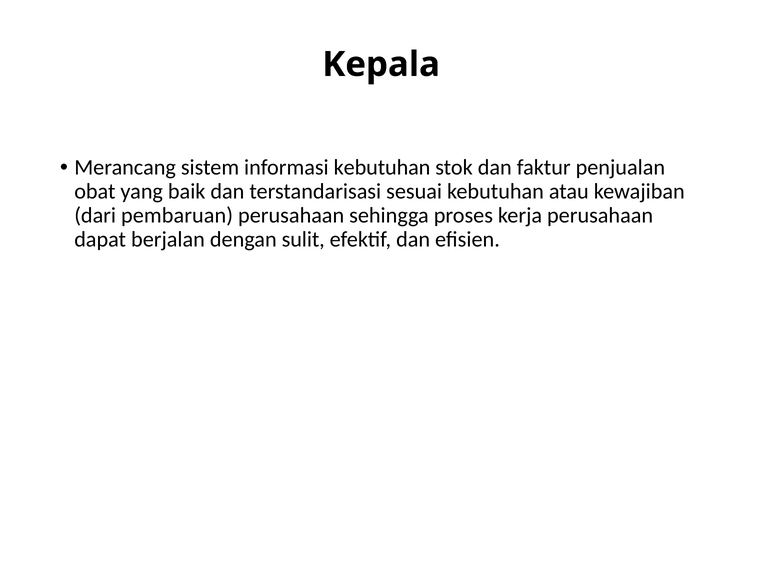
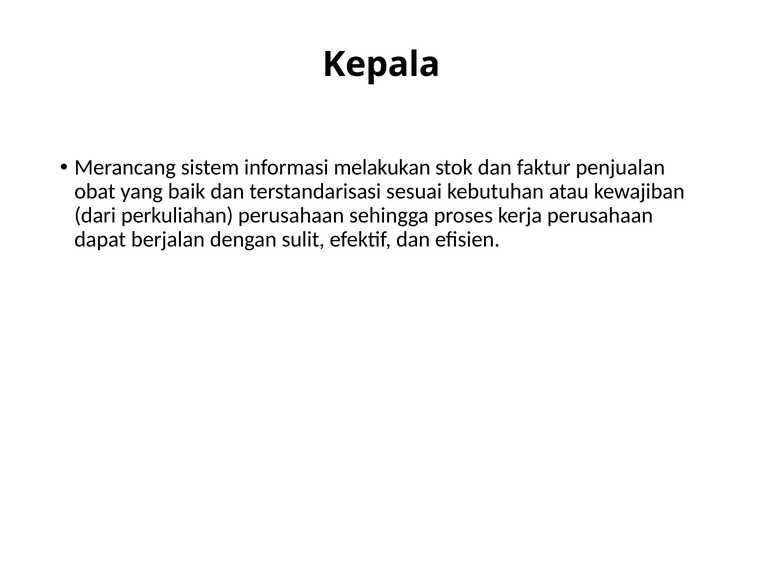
informasi kebutuhan: kebutuhan -> melakukan (382, 168)
pembaruan: pembaruan -> perkuliahan (177, 216)
